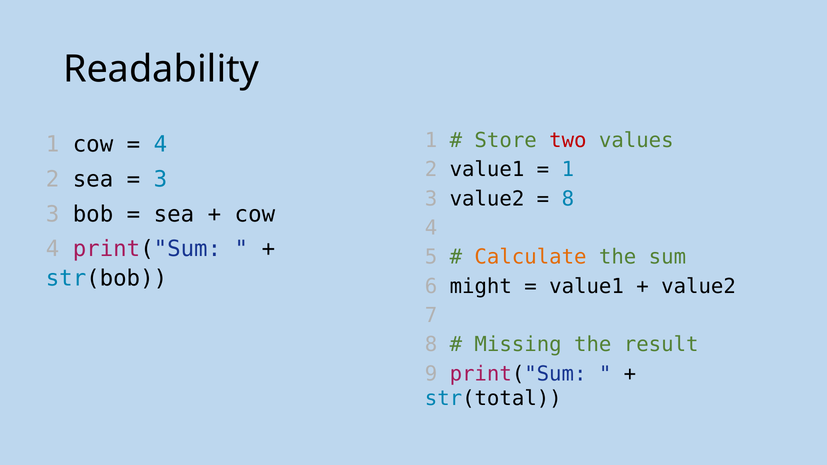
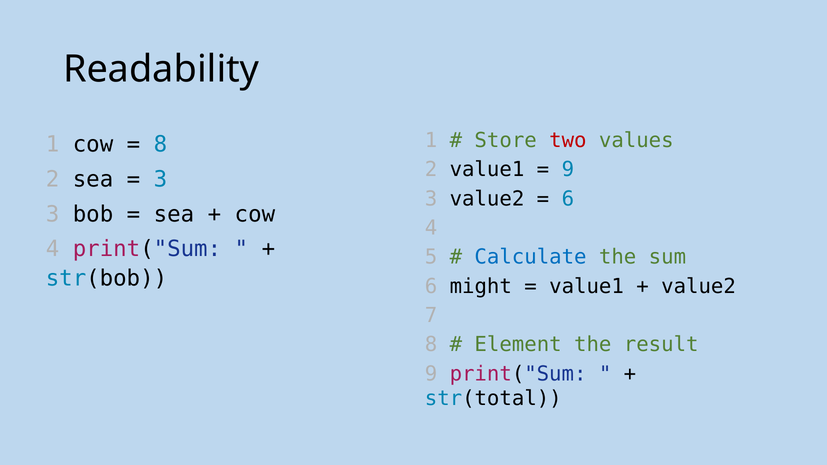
4: 4 -> 8 (160, 145)
1: 1 -> 9 (568, 170)
8: 8 -> 6 (568, 199)
Calculate colour: orange -> blue (531, 257)
Missing: Missing -> Element (518, 345)
